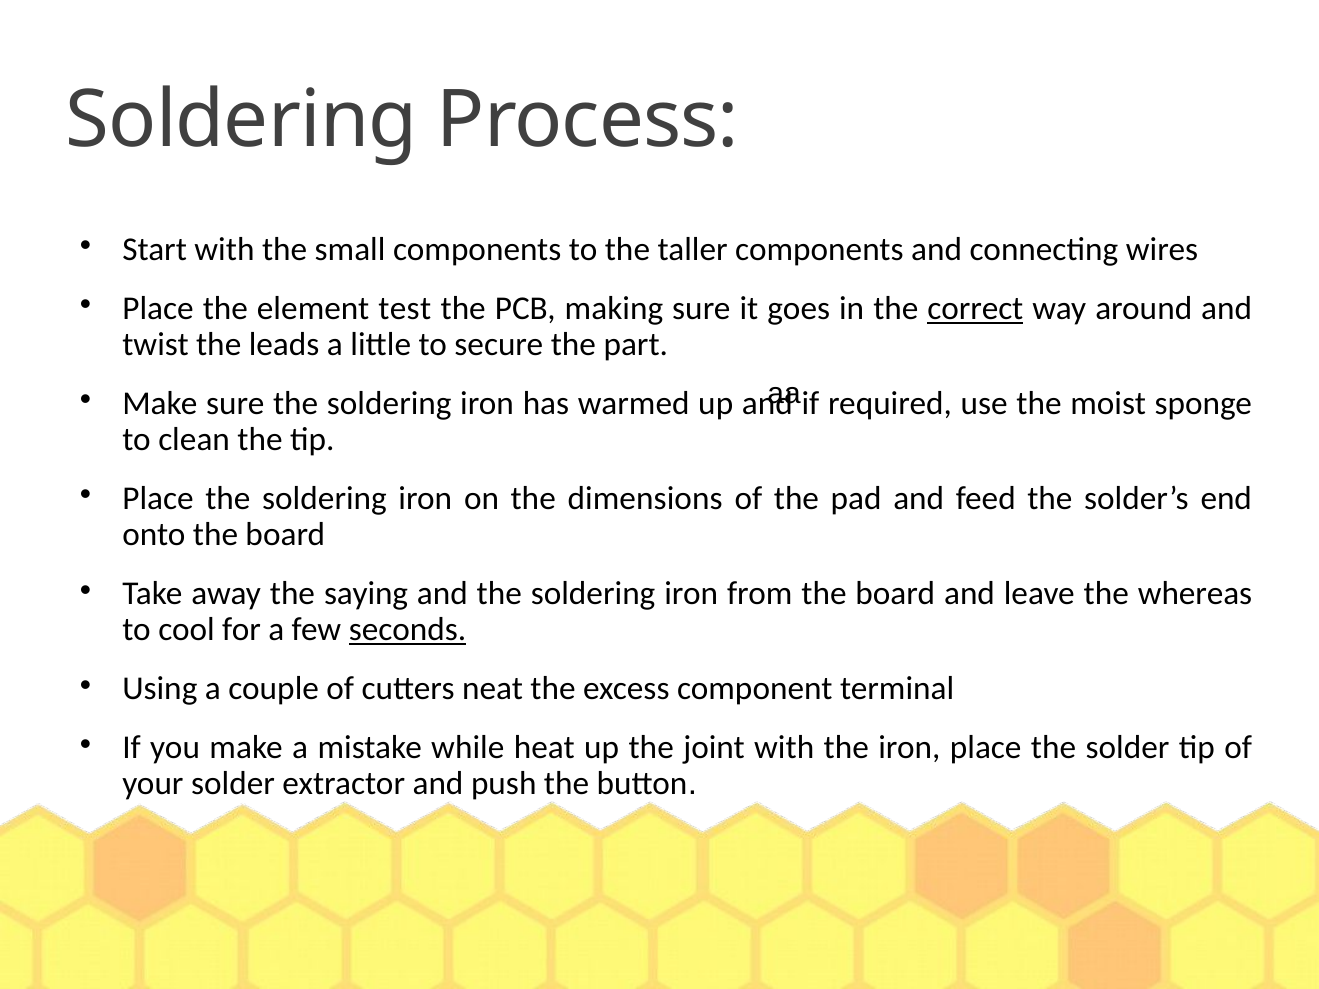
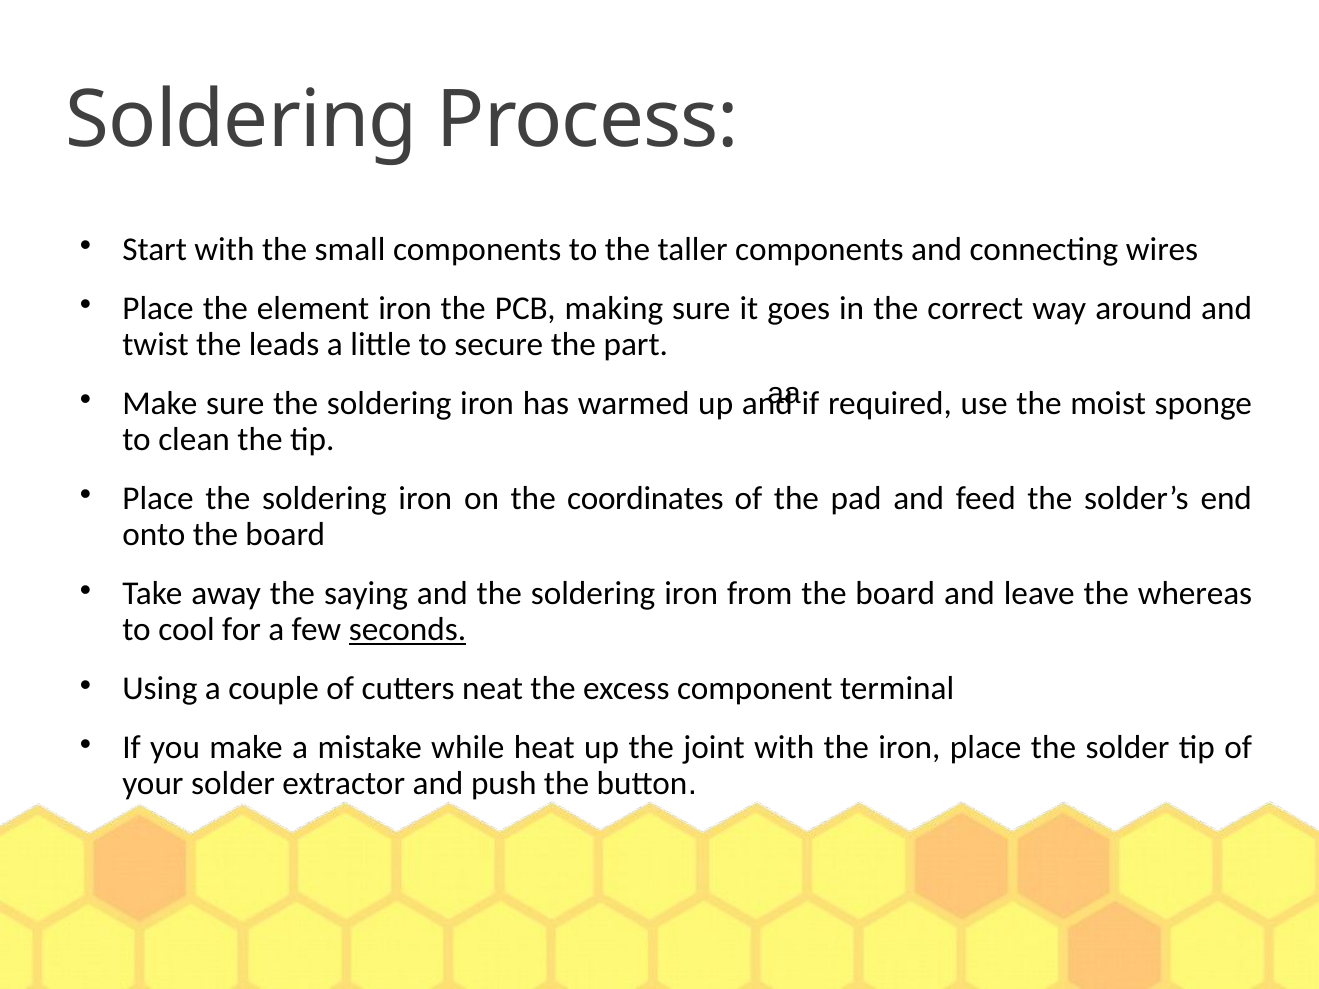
element test: test -> iron (405, 308)
correct underline: present -> none (975, 308)
dimensions: dimensions -> coordinates (645, 498)
